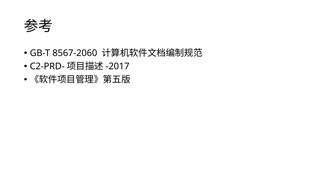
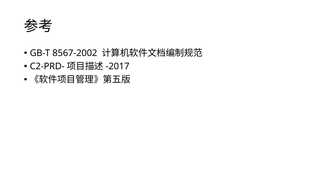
8567-2060: 8567-2060 -> 8567-2002 (75, 53)
